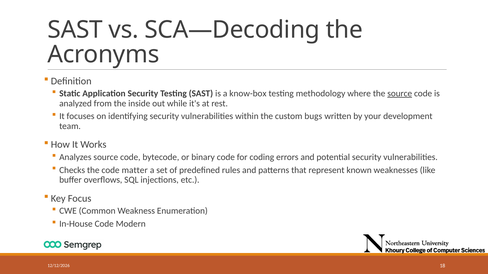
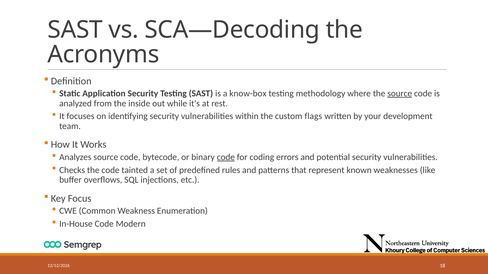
bugs: bugs -> flags (313, 116)
code underline: none -> present (226, 157)
matter: matter -> tainted (135, 170)
